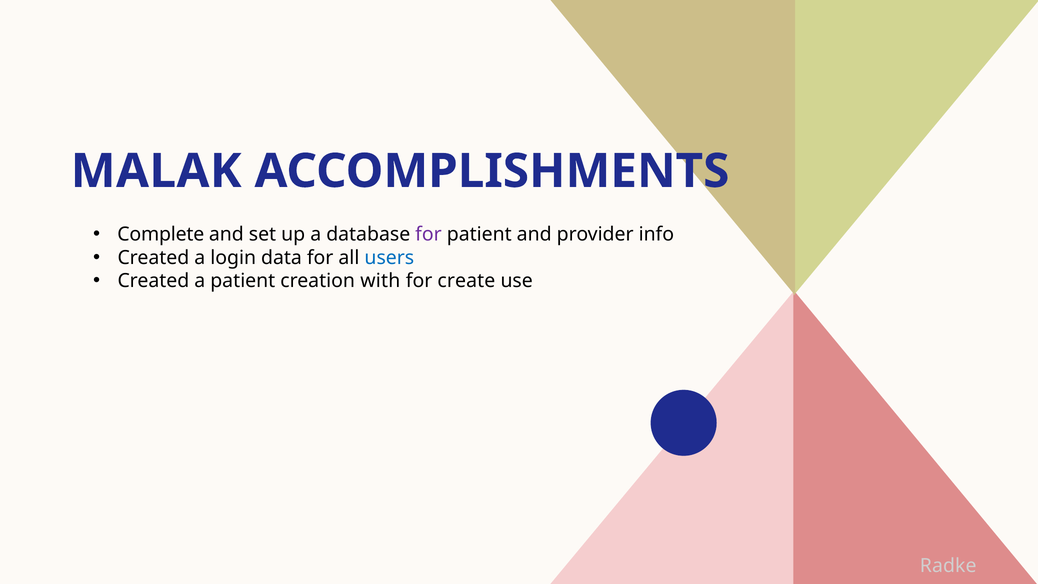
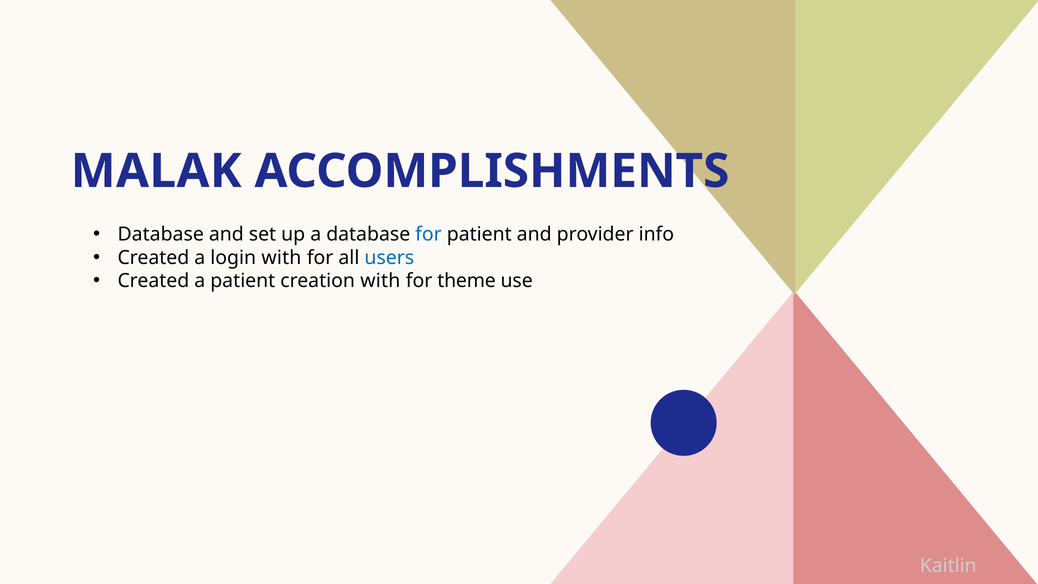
Complete: Complete -> Database (161, 234)
for colour: purple -> blue (429, 234)
login data: data -> with (281, 258)
create: create -> theme (467, 281)
Radke: Radke -> Kaitlin (948, 566)
